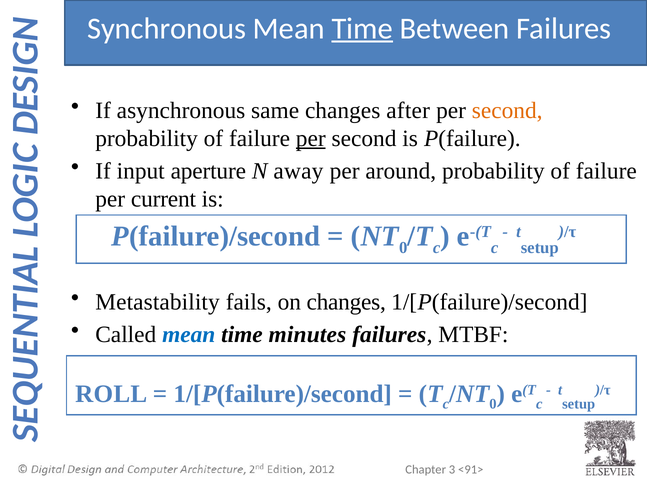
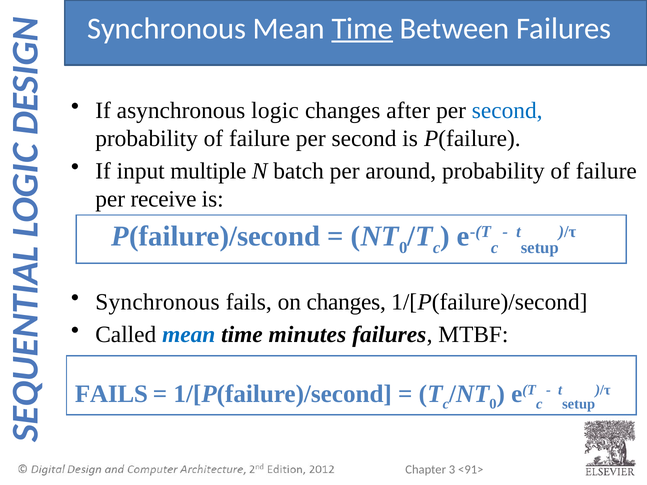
same: same -> logic (275, 110)
second colour: orange -> blue (507, 110)
per underline: present -> none (311, 138)
aperture: aperture -> multiple (208, 171)
away: away -> batch (299, 171)
current: current -> receive (164, 199)
Metastability: Metastability -> Synchronous (157, 302)
ROLL: ROLL -> FAILS (111, 394)
